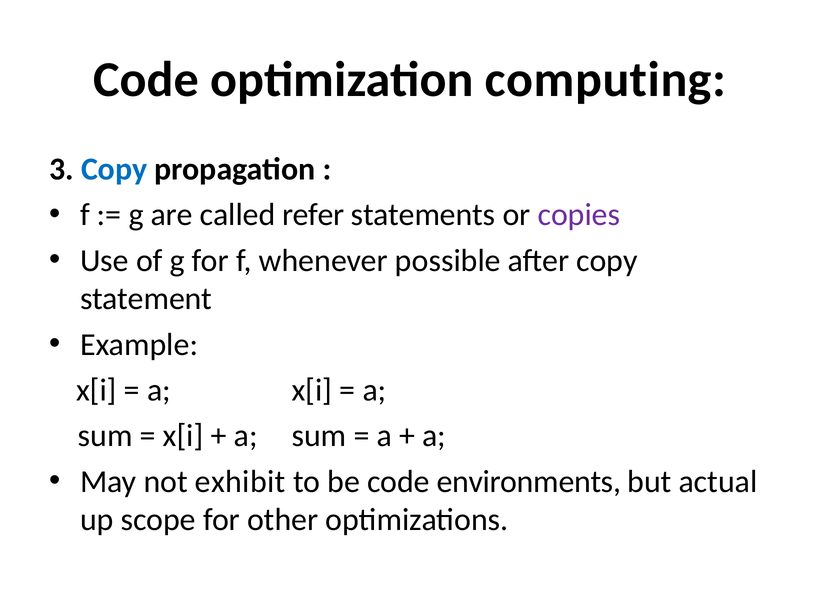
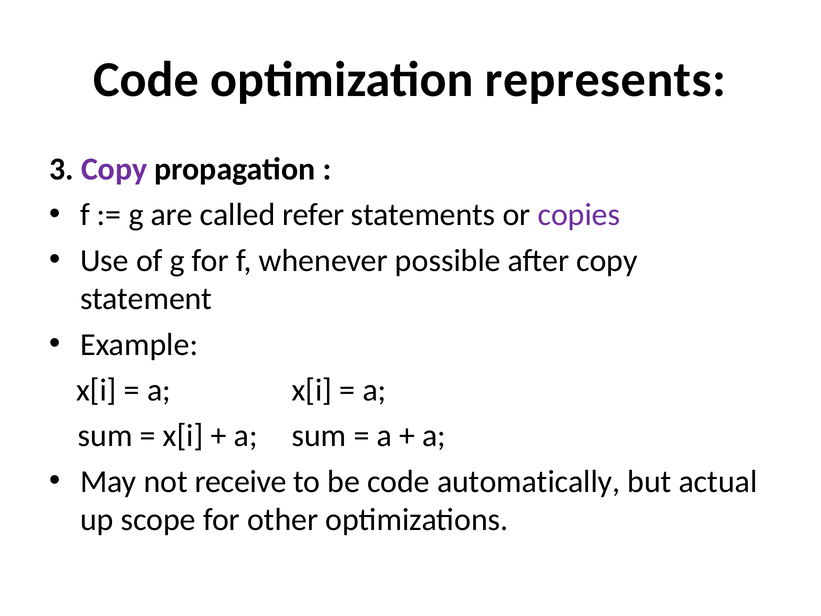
computing: computing -> represents (605, 79)
Copy colour: blue -> purple (114, 169)
exhibit: exhibit -> receive (241, 481)
environments: environments -> automatically (529, 481)
